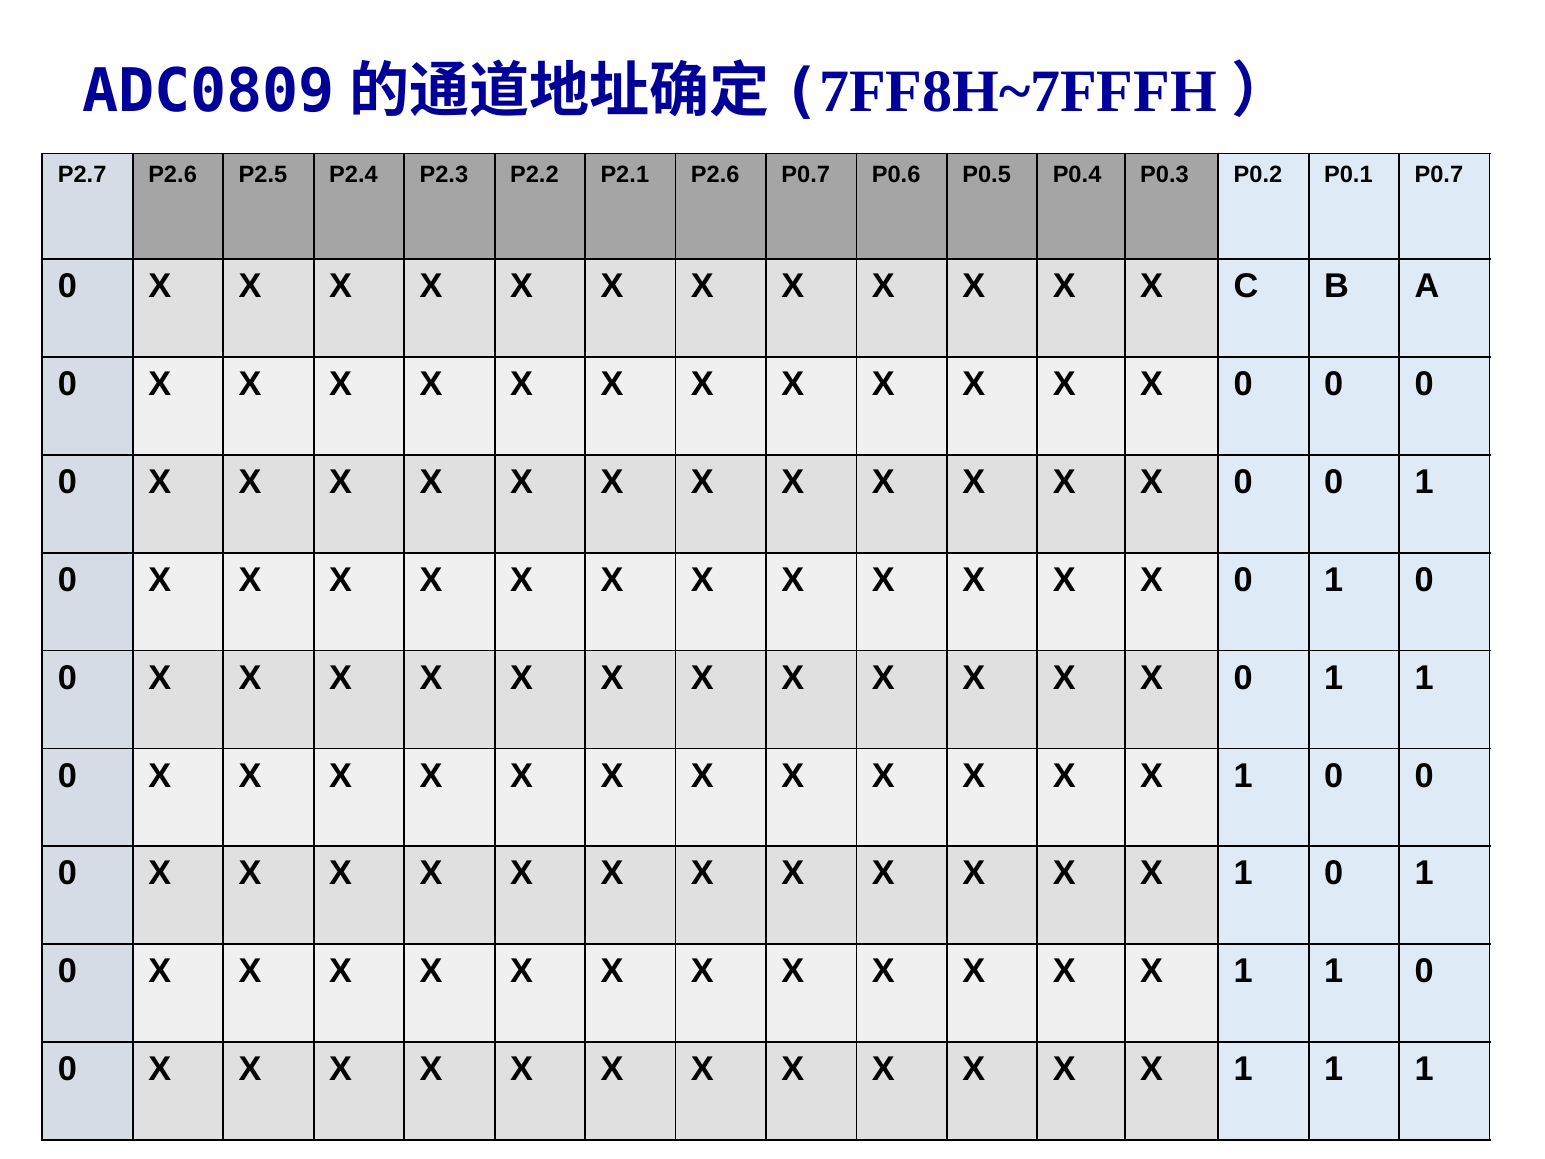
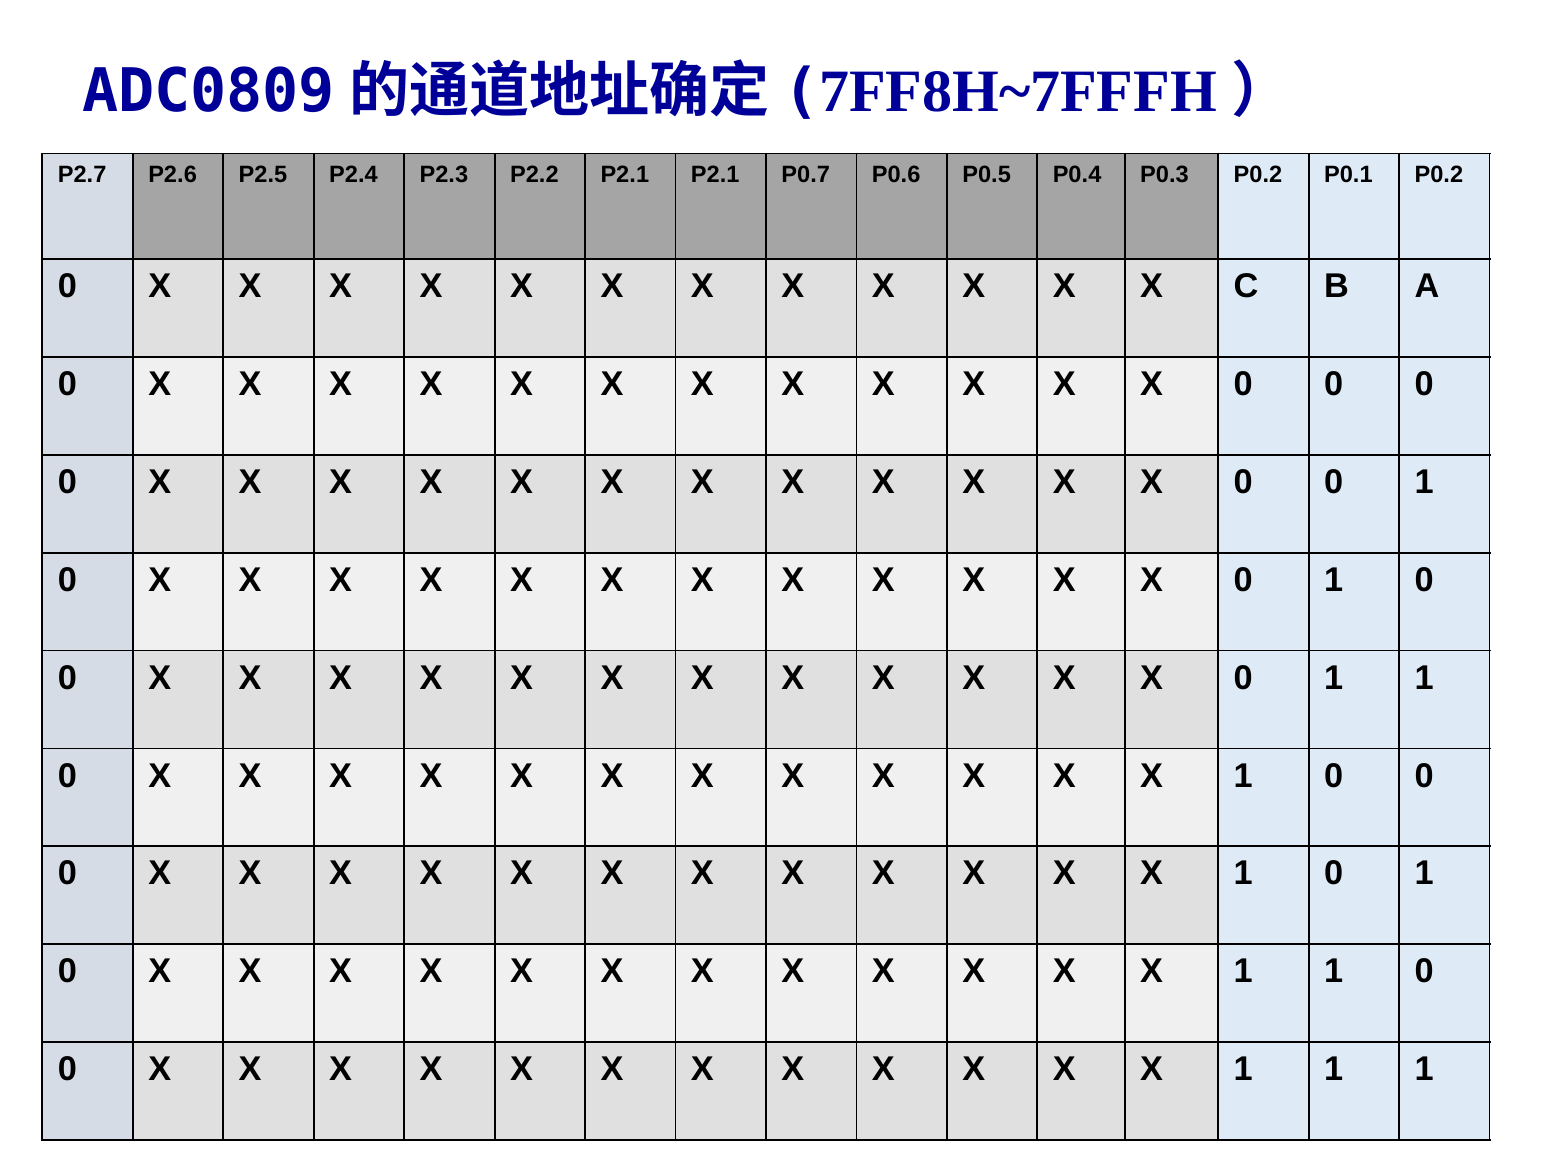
P2.1 P2.6: P2.6 -> P2.1 (715, 175)
P0.1 P0.7: P0.7 -> P0.2 (1439, 175)
